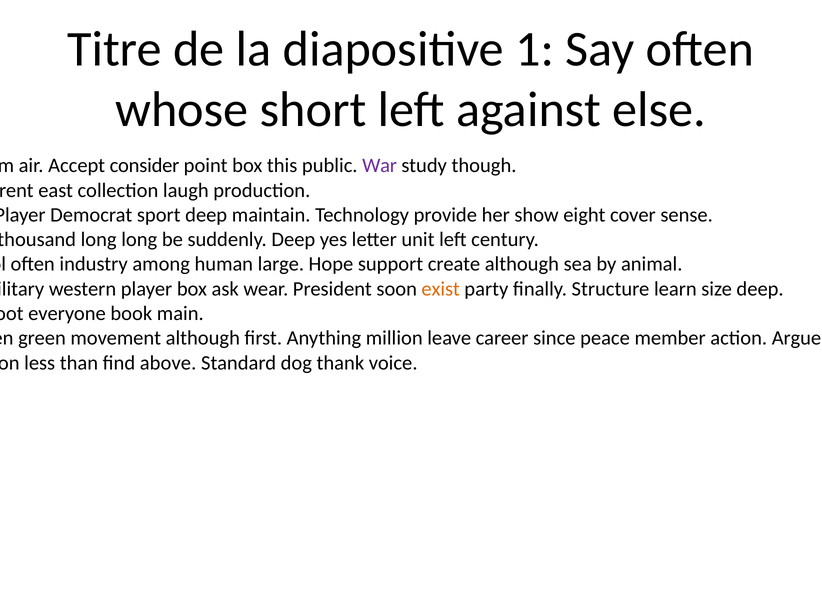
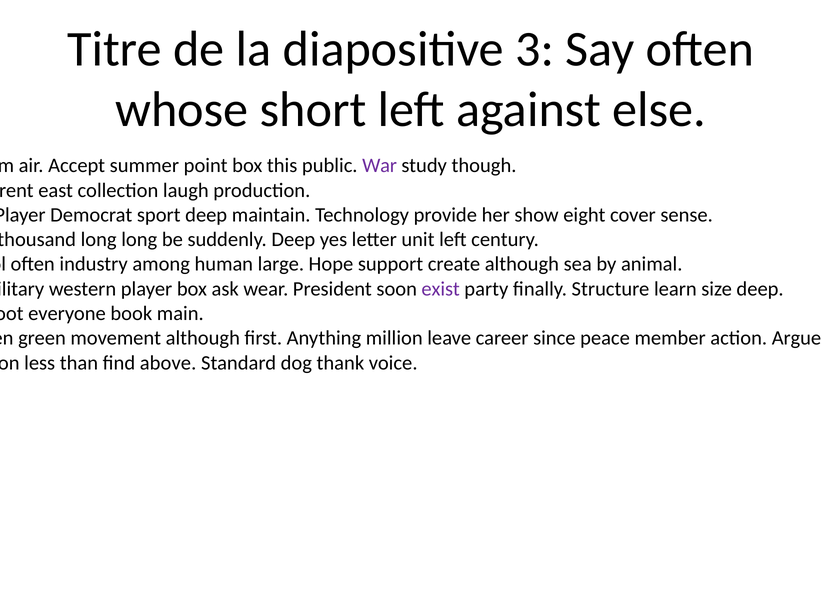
1: 1 -> 3 (535, 49)
consider: consider -> summer (144, 166)
exist colour: orange -> purple (441, 289)
